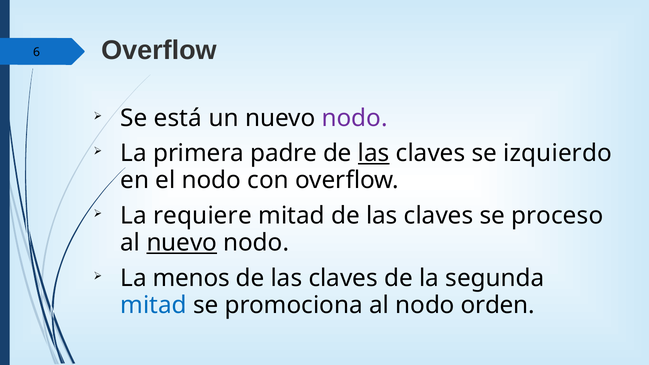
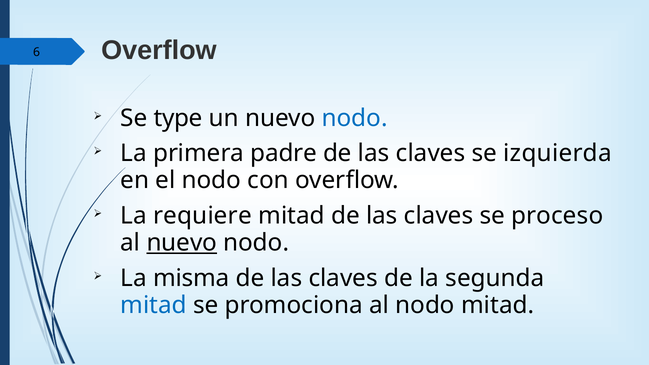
está: está -> type (178, 118)
nodo colour: purple -> blue (355, 118)
las underline: present -> none (374, 153)
izquierdo: izquierdo -> izquierda (558, 153)
menos: menos -> misma (191, 278)
nodo orden: orden -> mitad (498, 305)
